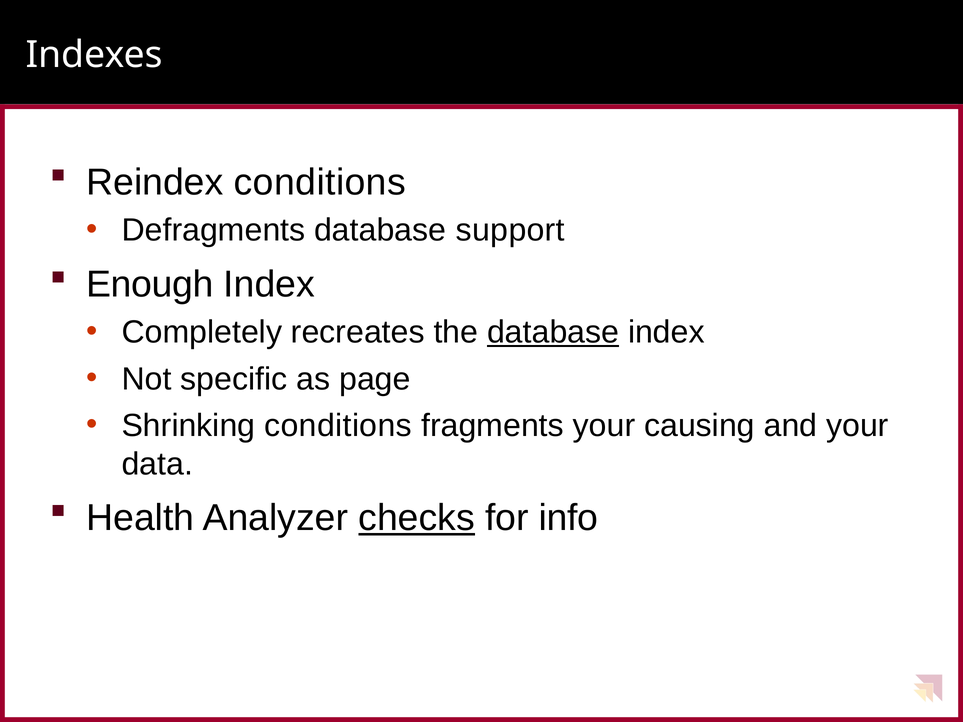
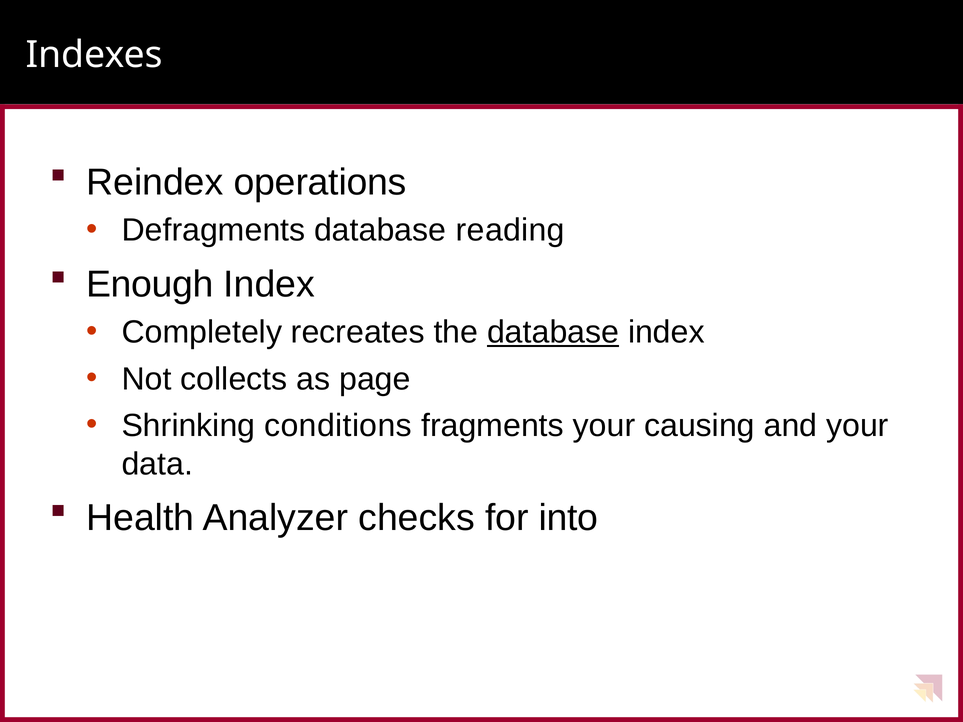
Reindex conditions: conditions -> operations (320, 182)
support: support -> reading (510, 230)
specific: specific -> collects (234, 379)
checks underline: present -> none (417, 518)
info: info -> into (568, 518)
